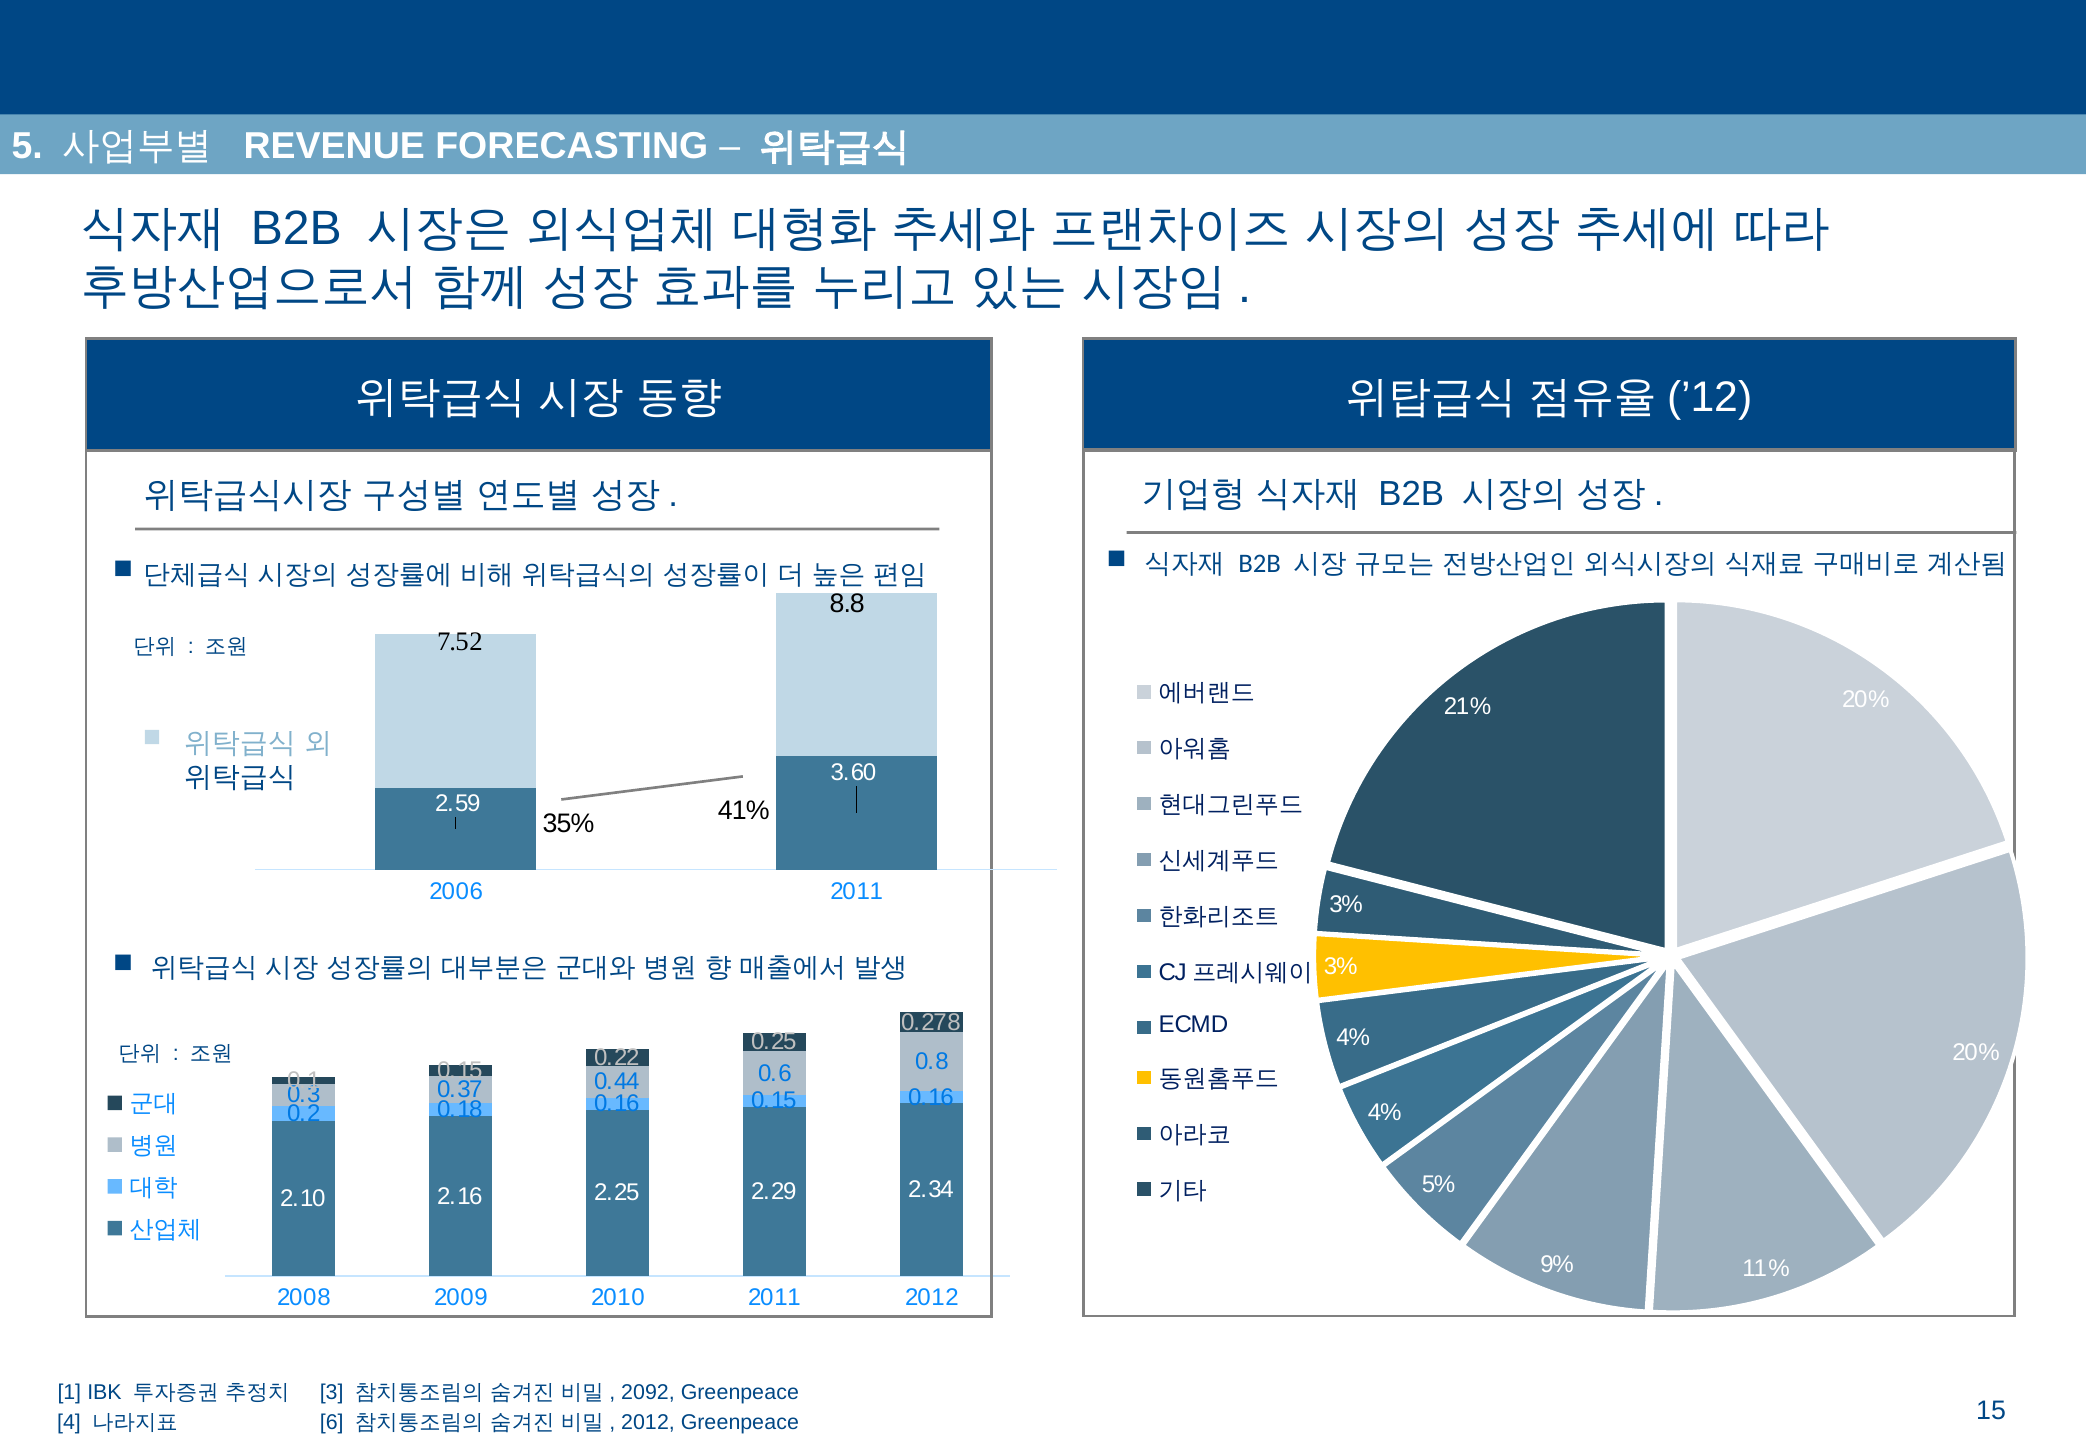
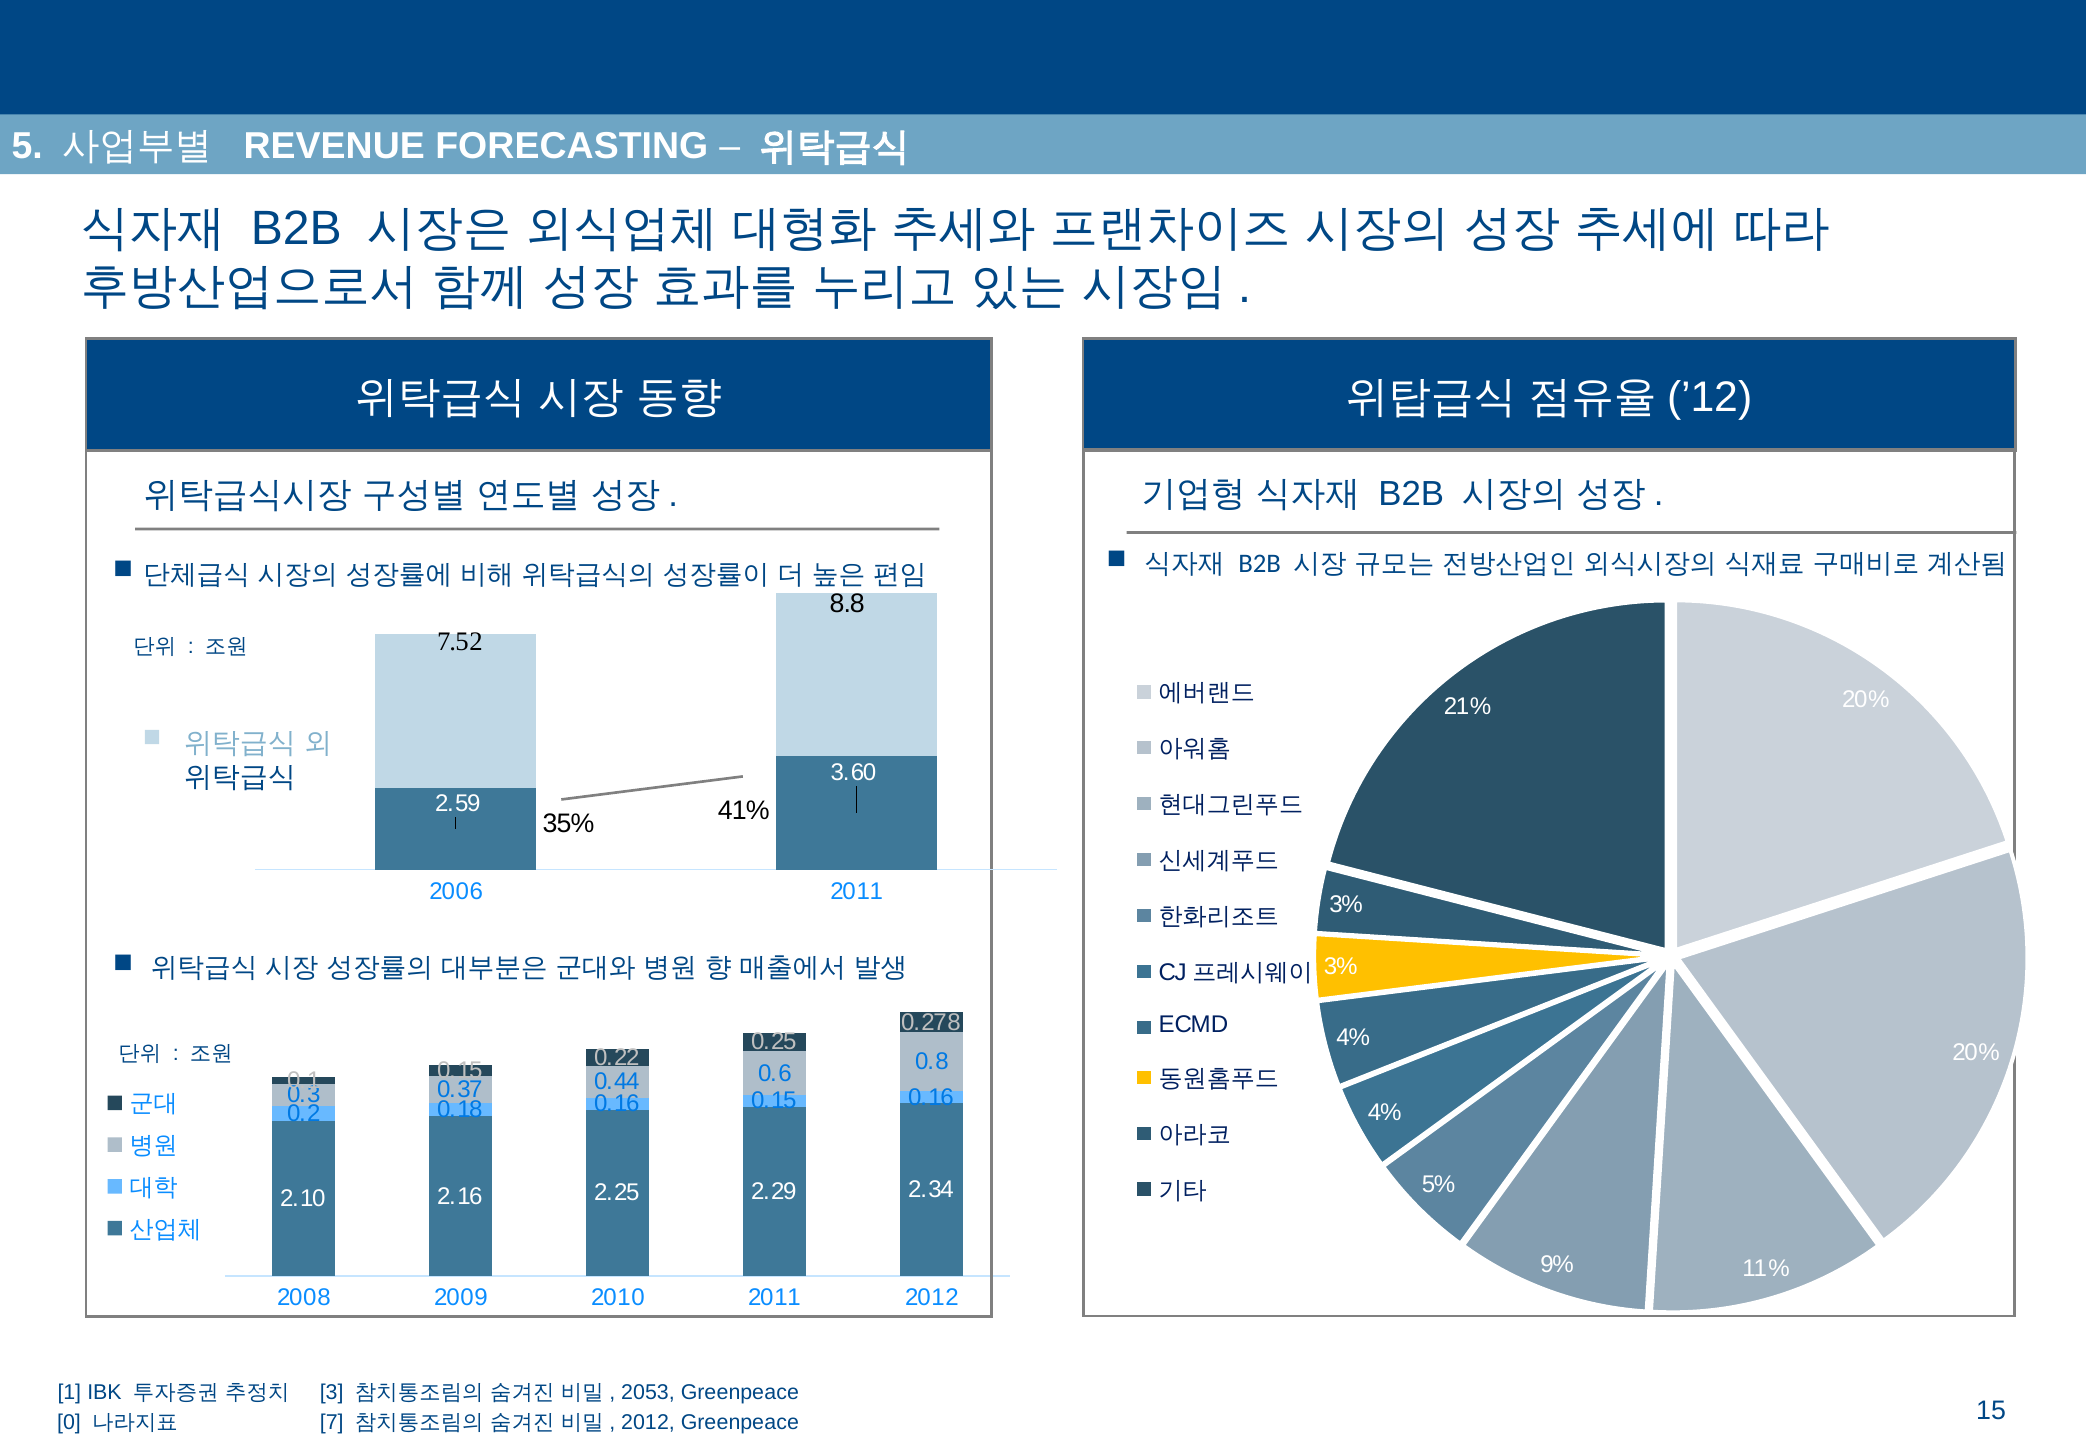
2092: 2092 -> 2053 (648, 1392)
4: 4 -> 0 (69, 1423)
6: 6 -> 7 (332, 1423)
